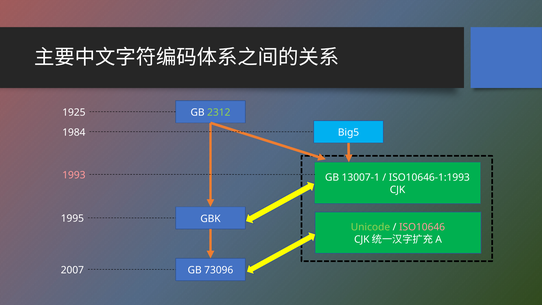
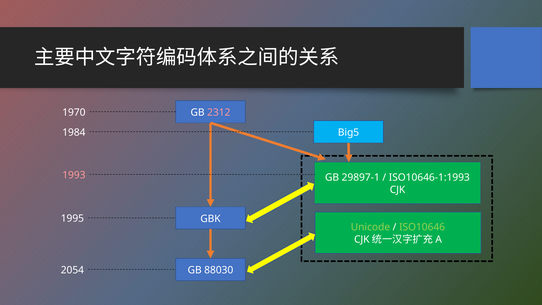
1925: 1925 -> 1970 (74, 112)
2312 colour: light green -> pink (219, 112)
13007-1: 13007-1 -> 29897-1 (361, 177)
ISO10646 colour: pink -> light green (422, 227)
2007: 2007 -> 2054 (72, 270)
73096: 73096 -> 88030 (219, 270)
